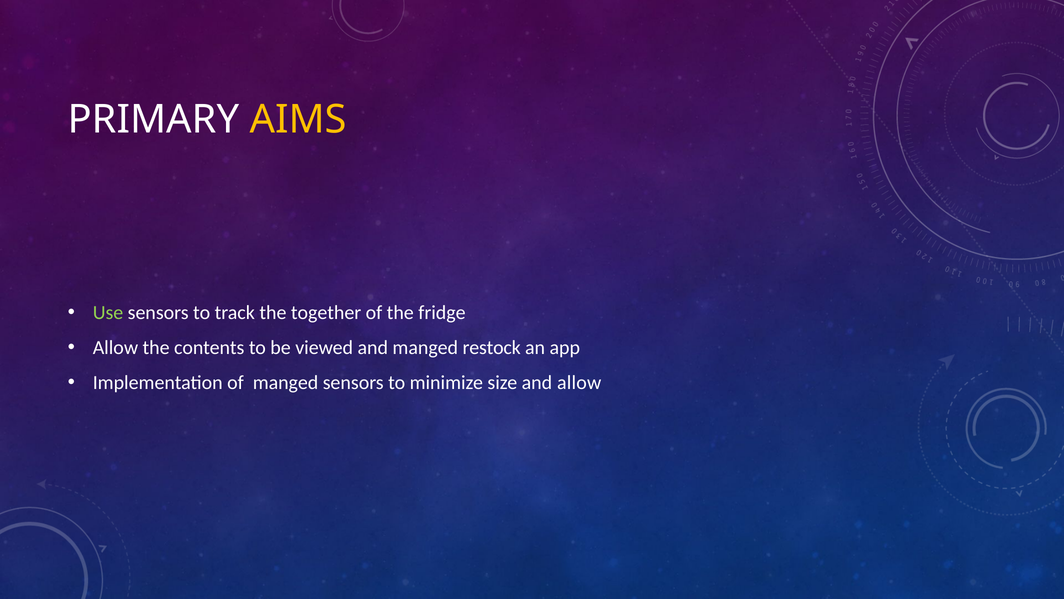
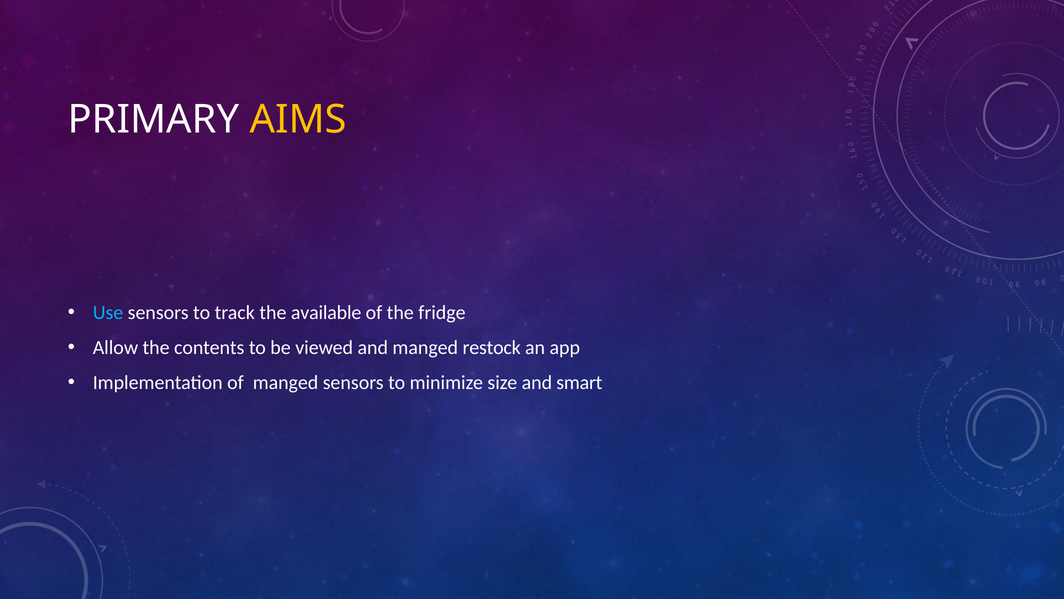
Use colour: light green -> light blue (108, 312)
together: together -> available (326, 312)
and allow: allow -> smart (579, 383)
